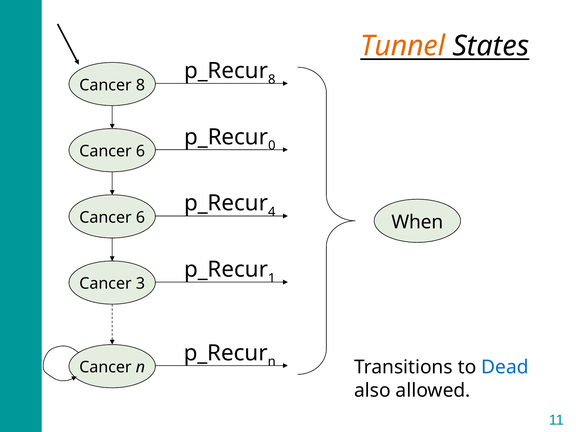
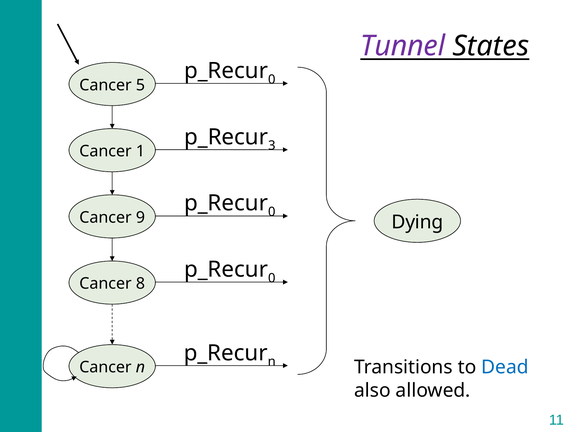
Tunnel colour: orange -> purple (403, 46)
8: 8 -> 0 (272, 79)
Cancer 8: 8 -> 5 (140, 85)
0: 0 -> 3 (272, 146)
6: 6 -> 1 (140, 151)
4: 4 -> 0 (272, 212)
6: 6 -> 9 (140, 217)
When: When -> Dying (417, 222)
1: 1 -> 0 (272, 278)
3: 3 -> 8 (140, 284)
